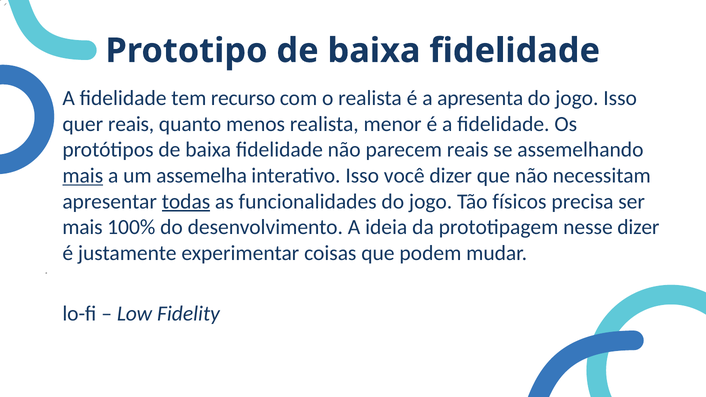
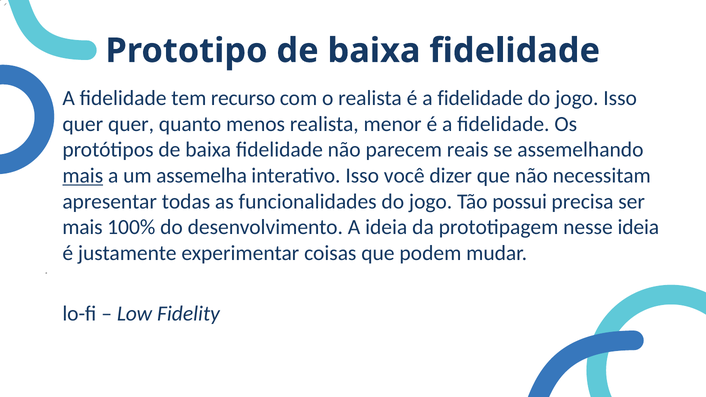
realista é a apresenta: apresenta -> fidelidade (480, 98)
quer reais: reais -> quer (131, 124)
todas underline: present -> none (186, 202)
físicos: físicos -> possui (520, 202)
nesse dizer: dizer -> ideia (638, 227)
